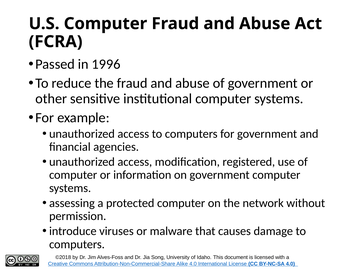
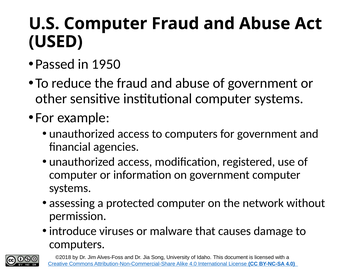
FCRA: FCRA -> USED (56, 42)
1996: 1996 -> 1950 (106, 64)
